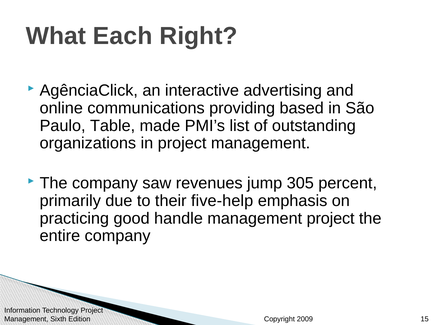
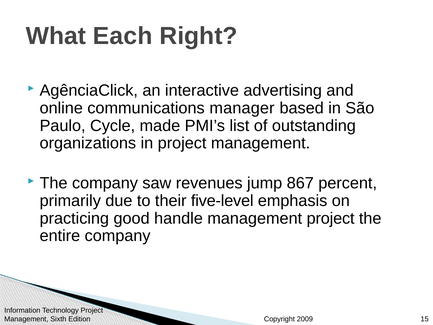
providing: providing -> manager (242, 108)
Table: Table -> Cycle (113, 126)
305: 305 -> 867 (300, 183)
five-help: five-help -> five-level (222, 201)
